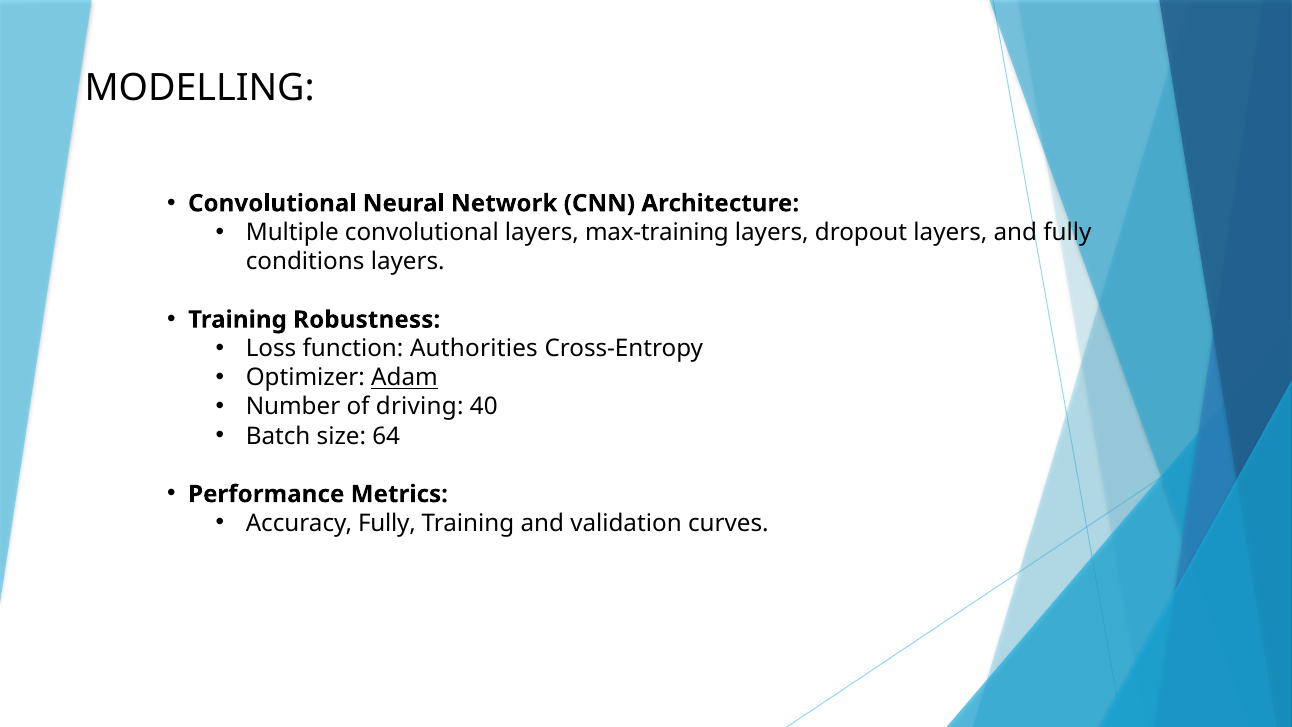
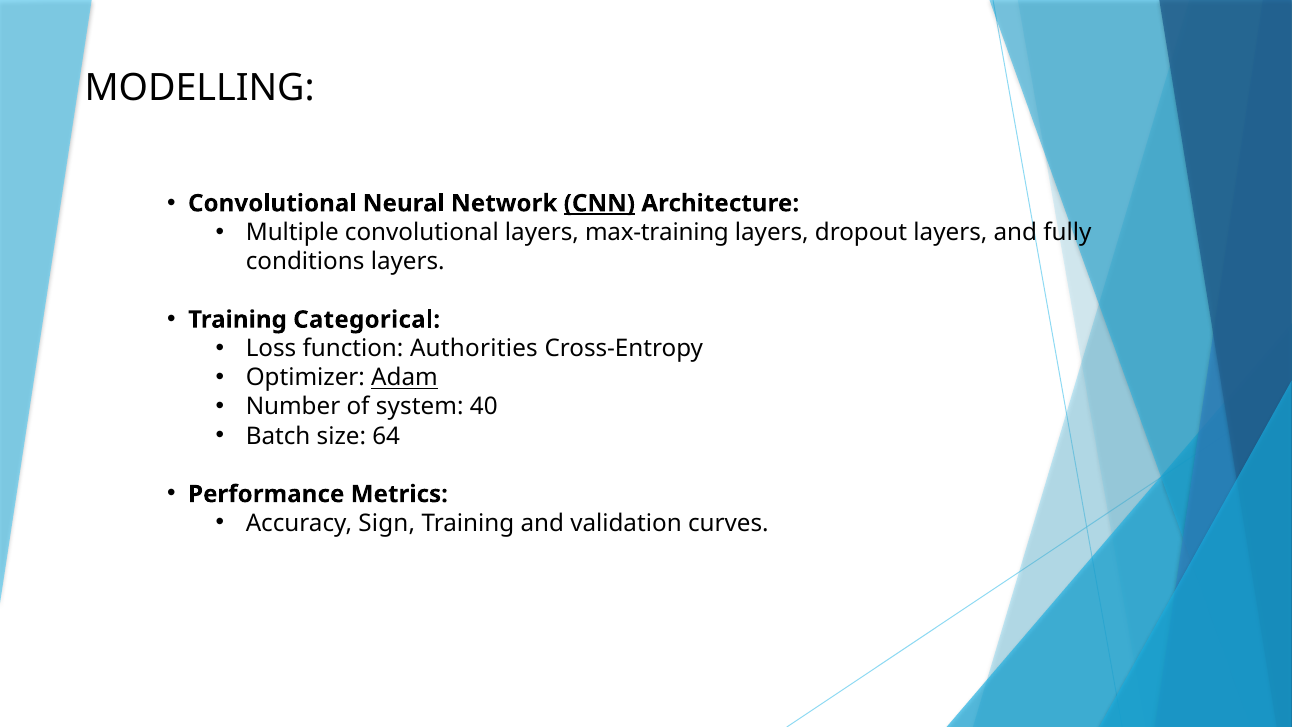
CNN underline: none -> present (599, 203)
Robustness: Robustness -> Categorical (367, 320)
driving: driving -> system (420, 407)
Accuracy Fully: Fully -> Sign (387, 523)
